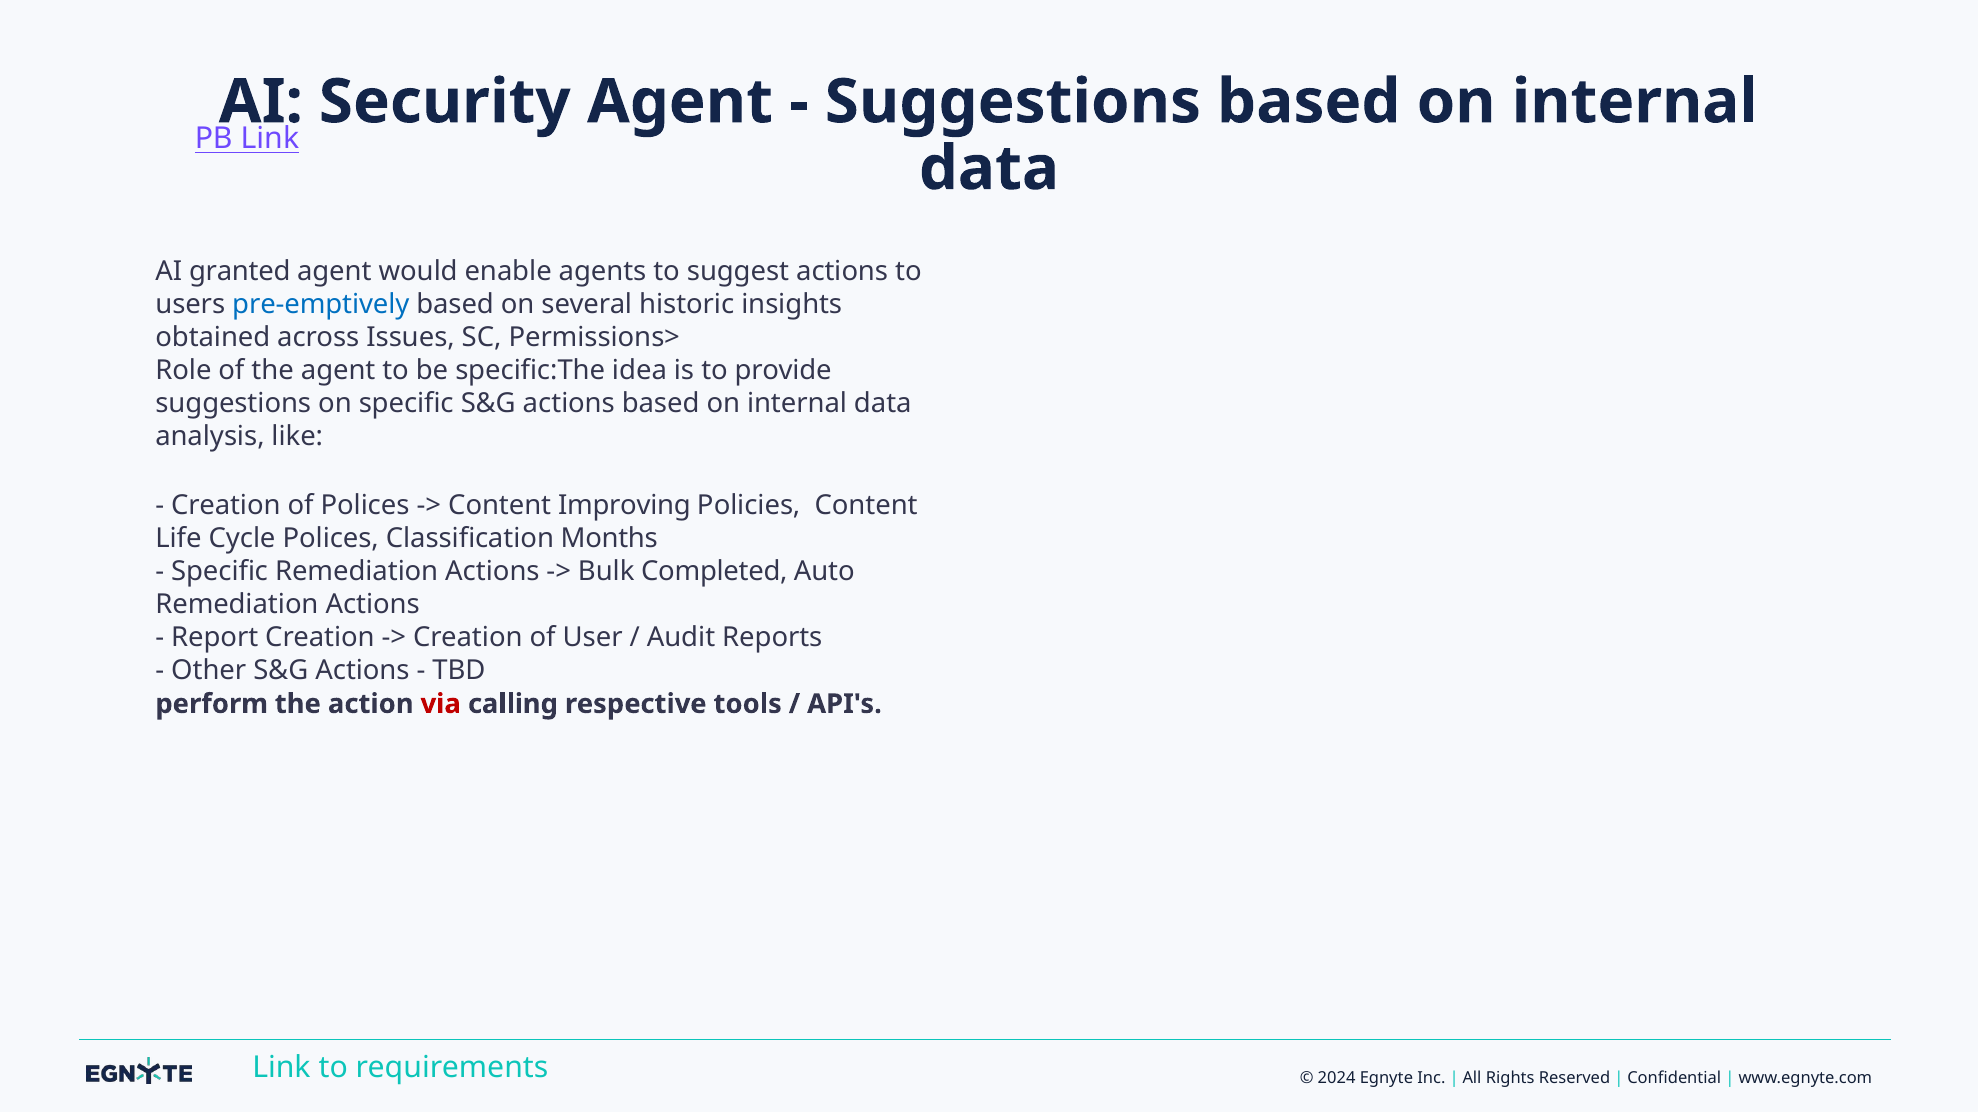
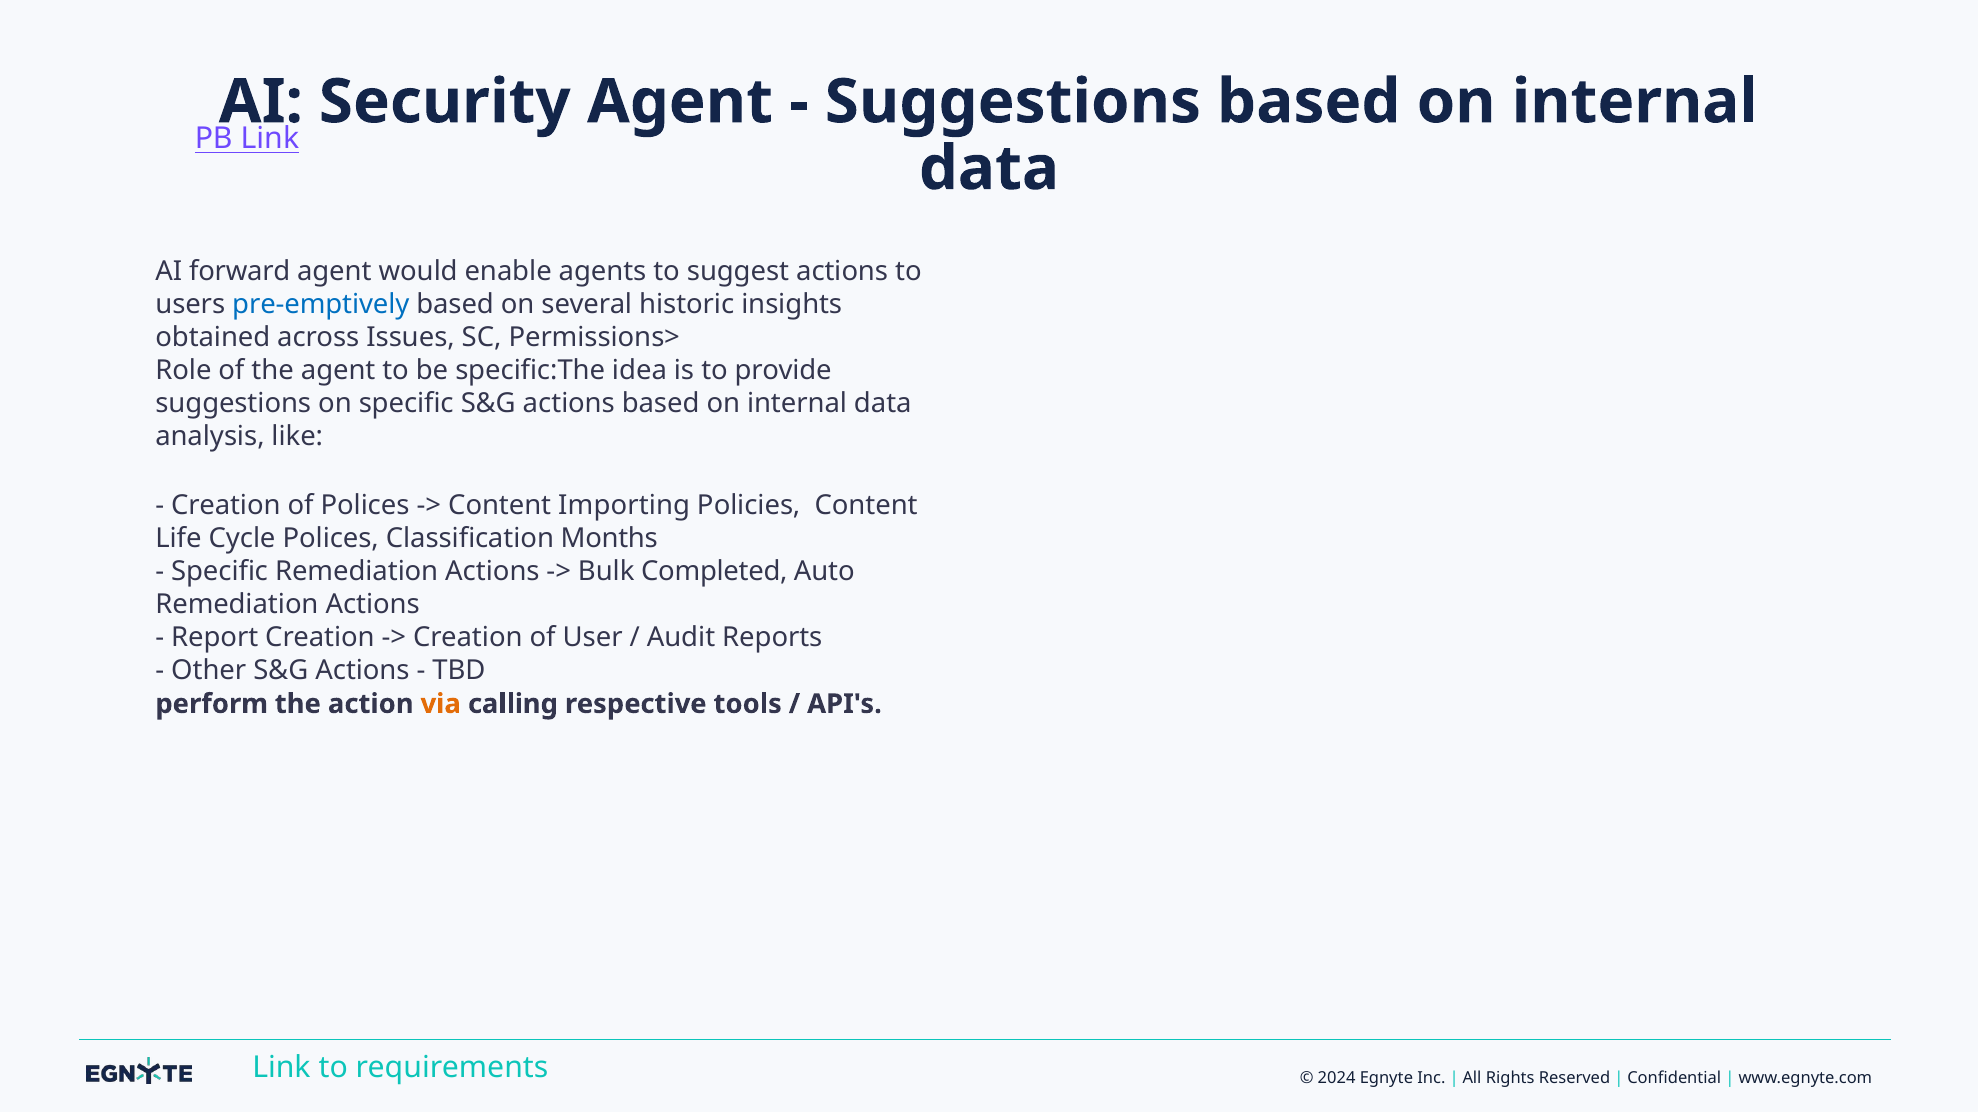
granted: granted -> forward (240, 272)
Improving: Improving -> Importing (624, 506)
via colour: red -> orange (441, 704)
